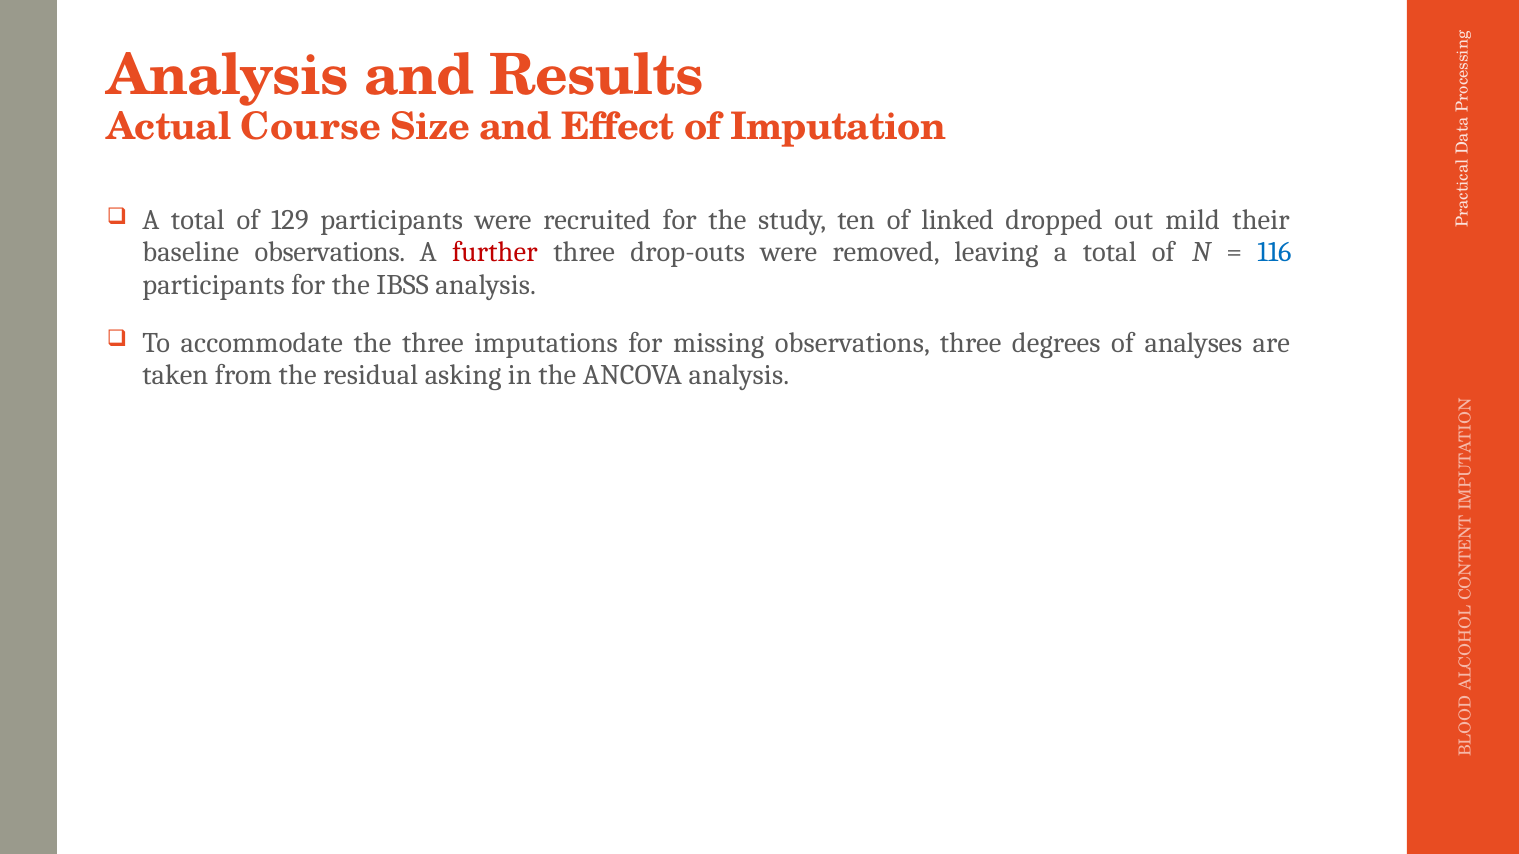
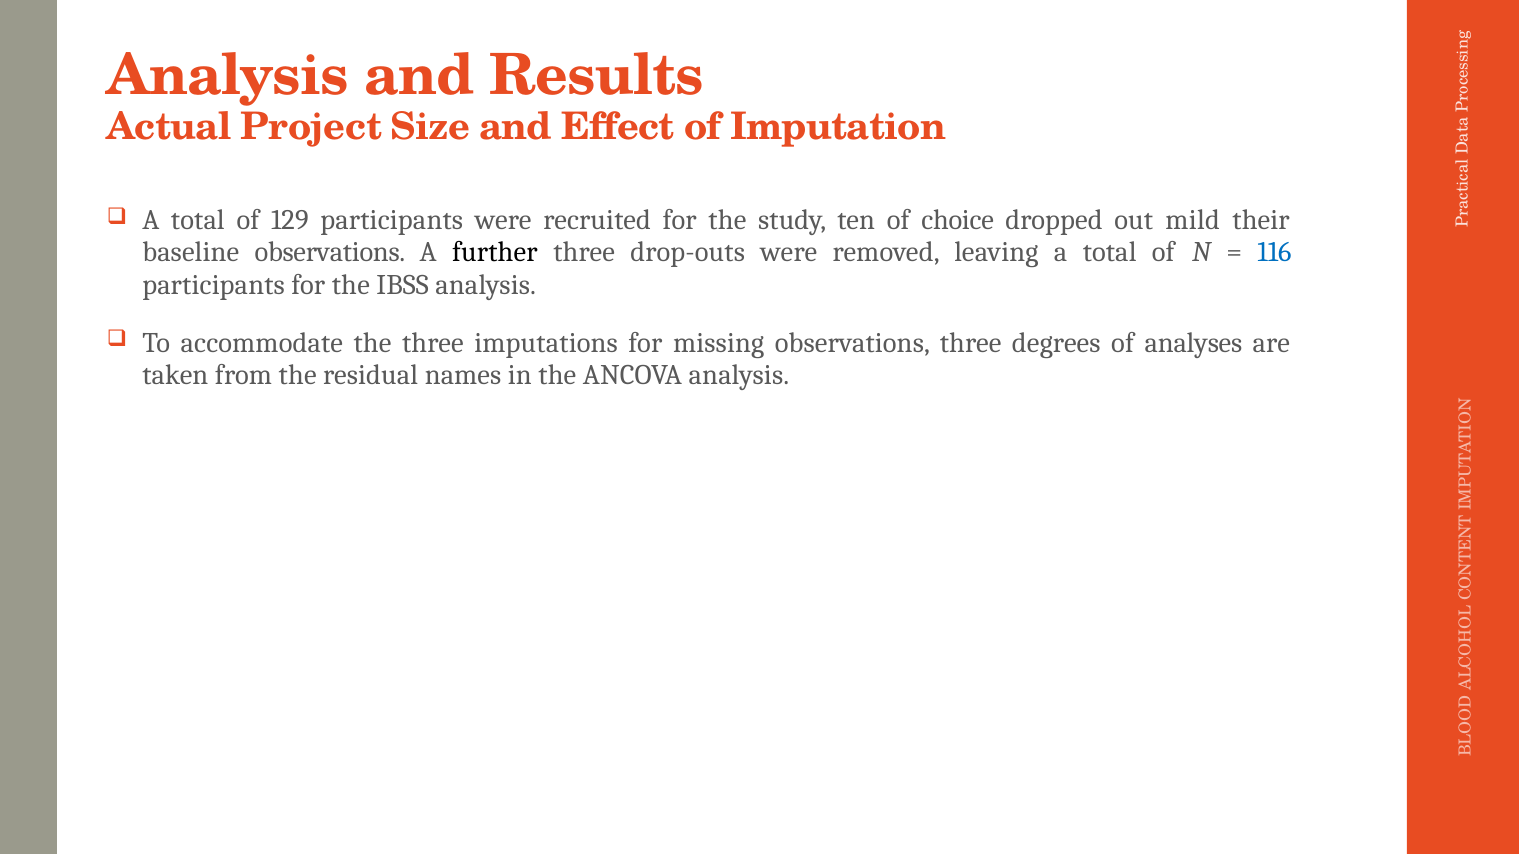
Course: Course -> Project (311, 127)
linked: linked -> choice (958, 220)
further colour: red -> black (495, 253)
asking: asking -> names (463, 375)
